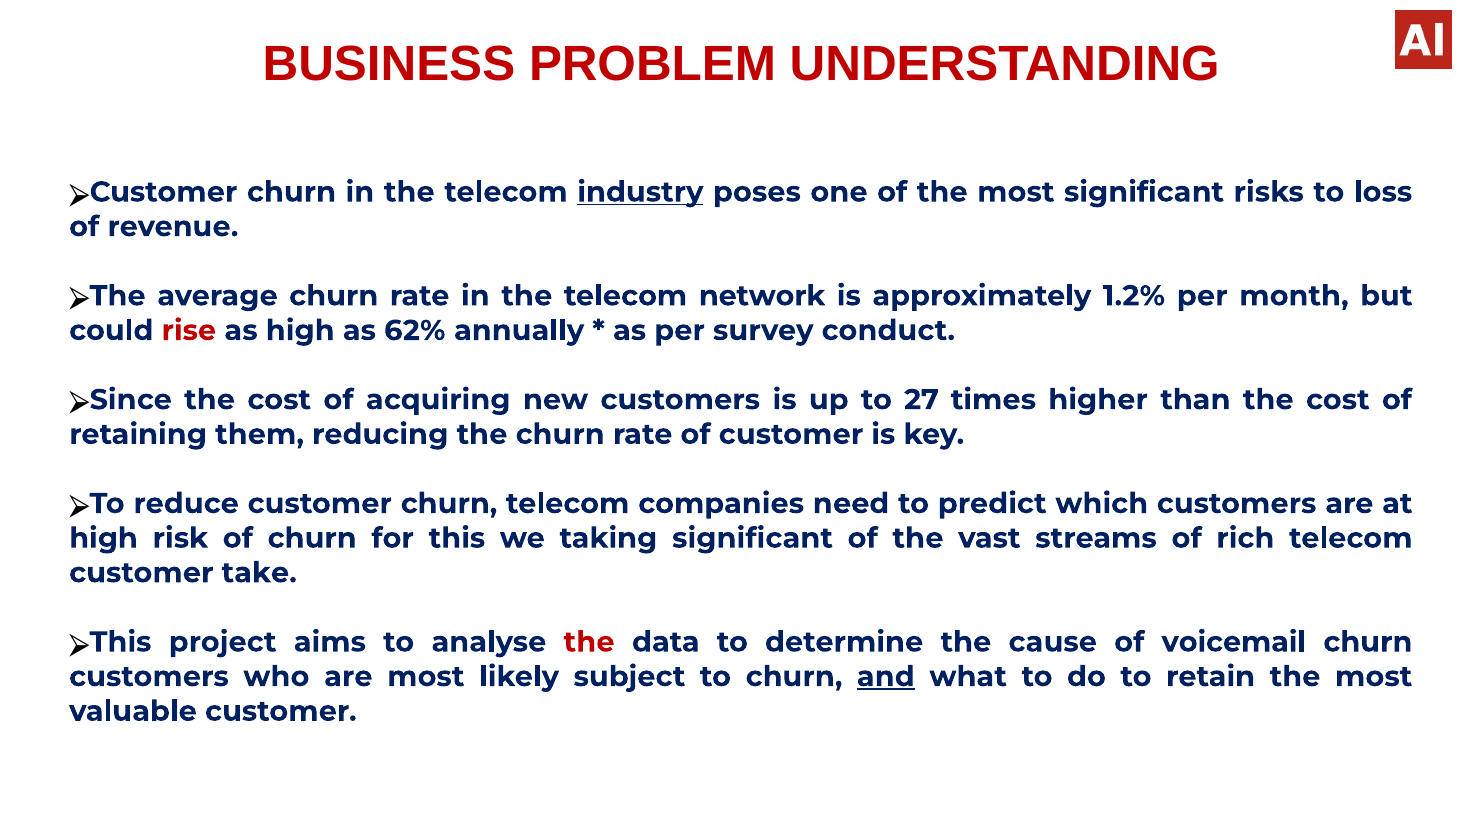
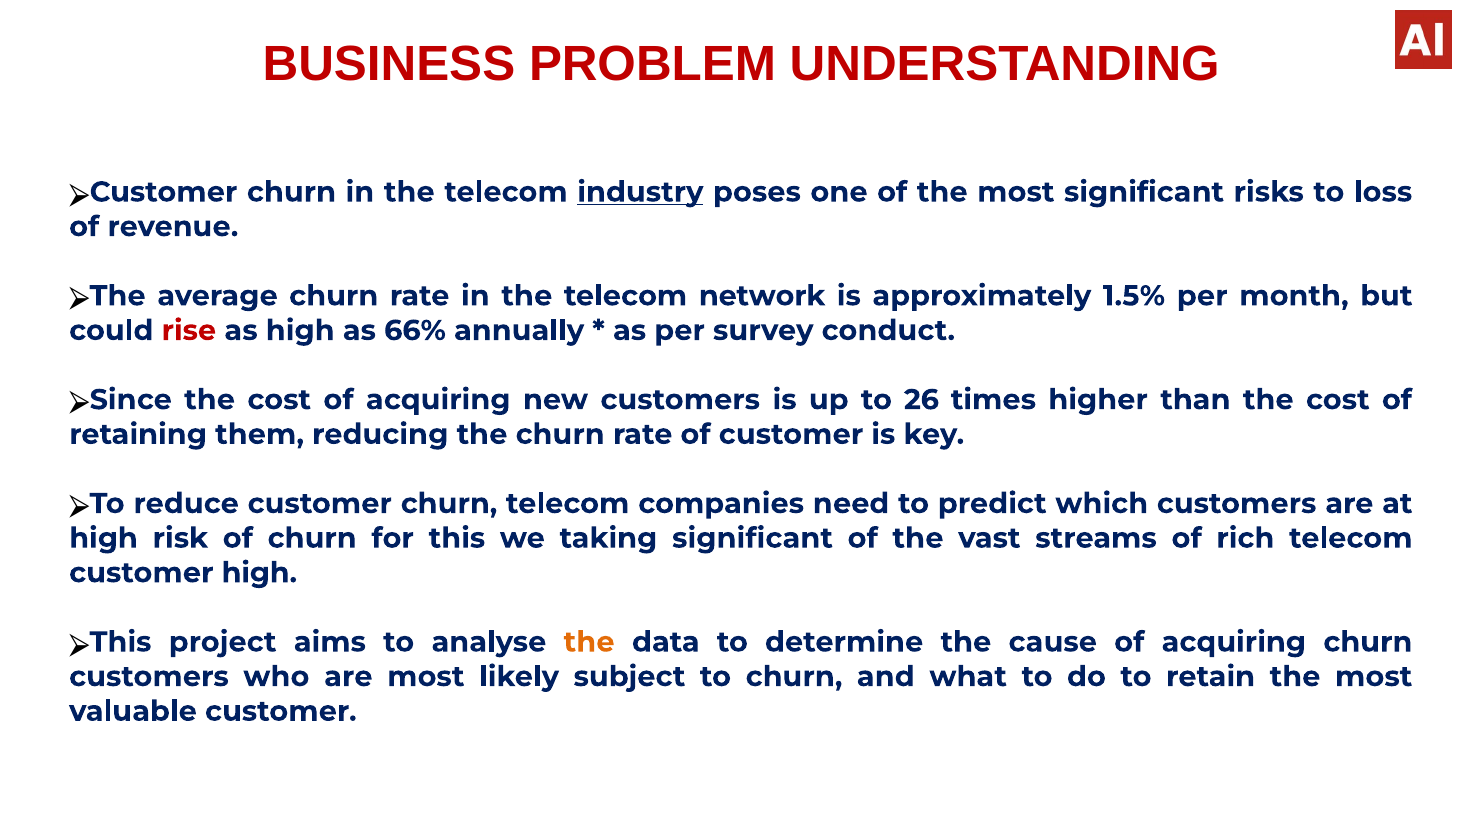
1.2%: 1.2% -> 1.5% (1134, 296)
62%: 62% -> 66% (415, 331)
27: 27 -> 26 (922, 400)
customer take: take -> high (259, 573)
the colour: red -> orange (589, 642)
cause of voicemail: voicemail -> acquiring (1234, 642)
and underline: present -> none (886, 677)
